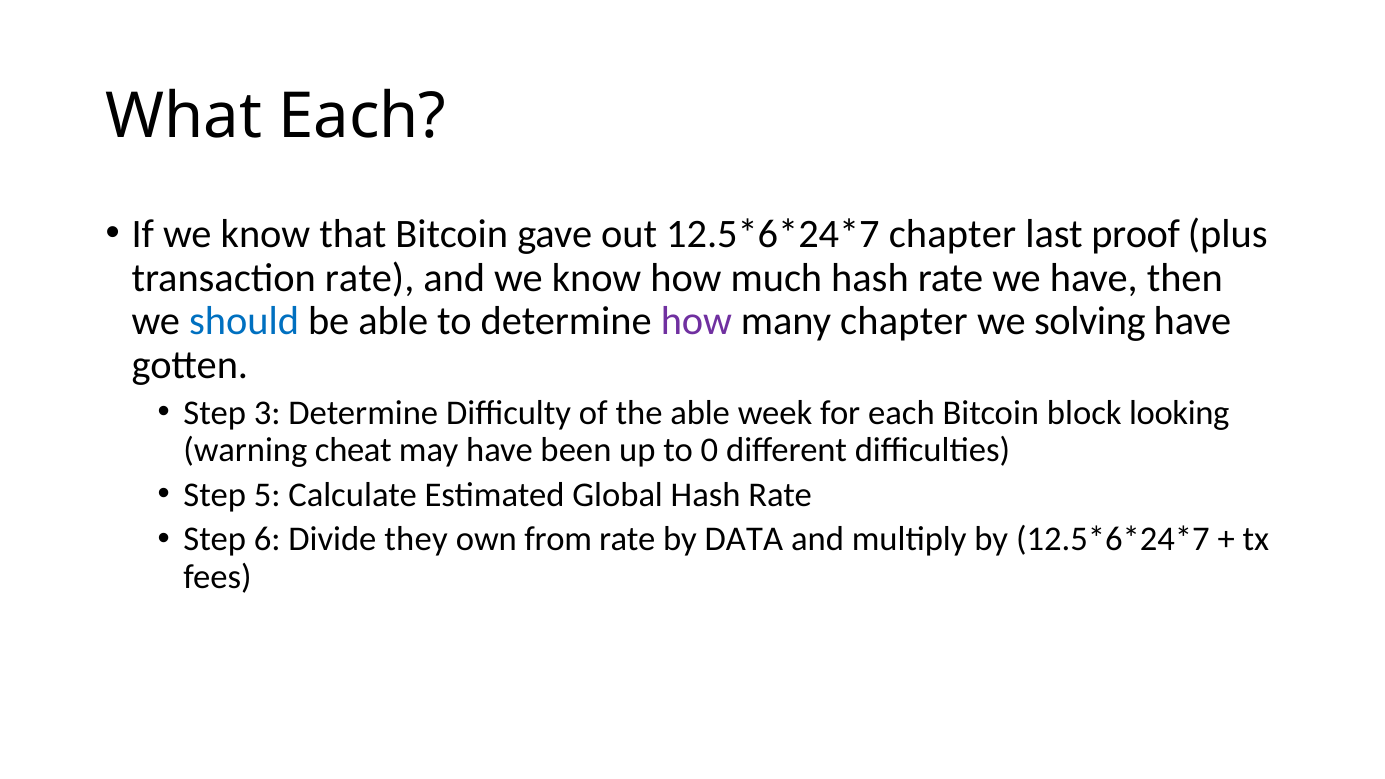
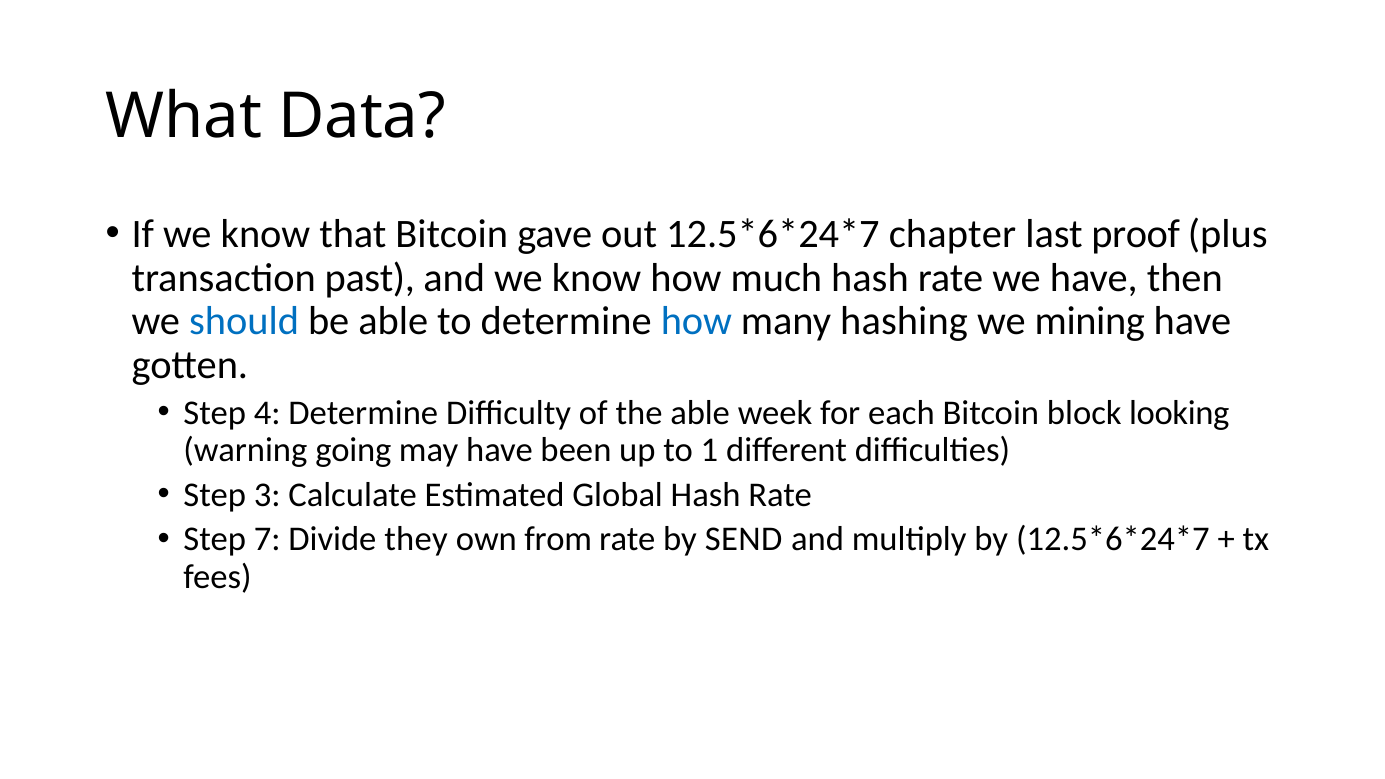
What Each: Each -> Data (362, 116)
transaction rate: rate -> past (370, 278)
how colour: purple -> blue (696, 321)
many chapter: chapter -> hashing (904, 321)
solving: solving -> mining (1090, 321)
3: 3 -> 4 (267, 413)
cheat: cheat -> going (353, 450)
0: 0 -> 1 (709, 450)
5: 5 -> 3 (267, 495)
6: 6 -> 7 (267, 539)
DATA: DATA -> SEND (744, 539)
